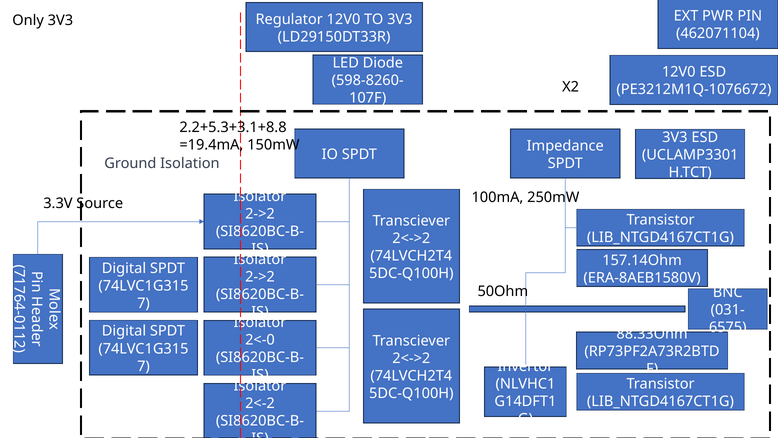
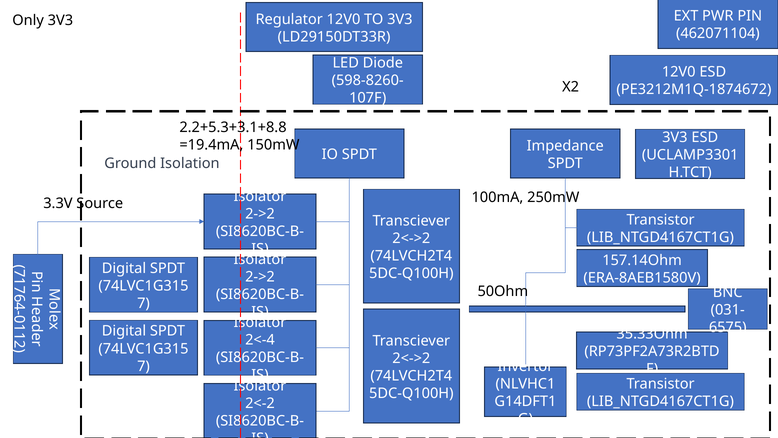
PE3212M1Q-1076672: PE3212M1Q-1076672 -> PE3212M1Q-1874672 (694, 90)
88.33Ohm: 88.33Ohm -> 35.33Ohm (652, 334)
2<-0: 2<-0 -> 2<-4 (260, 340)
